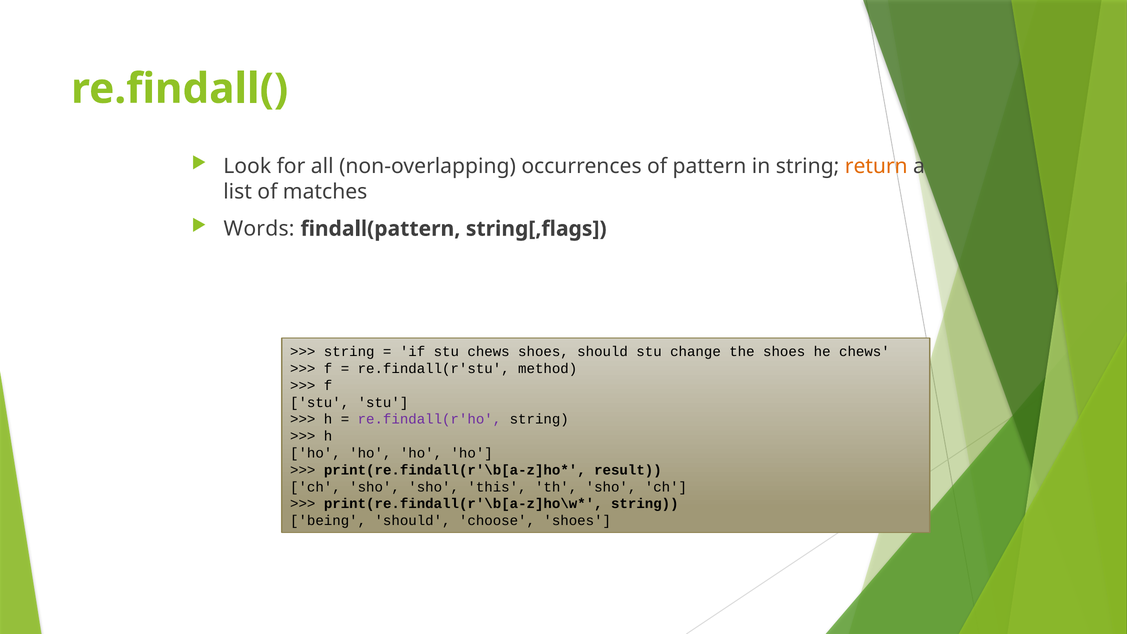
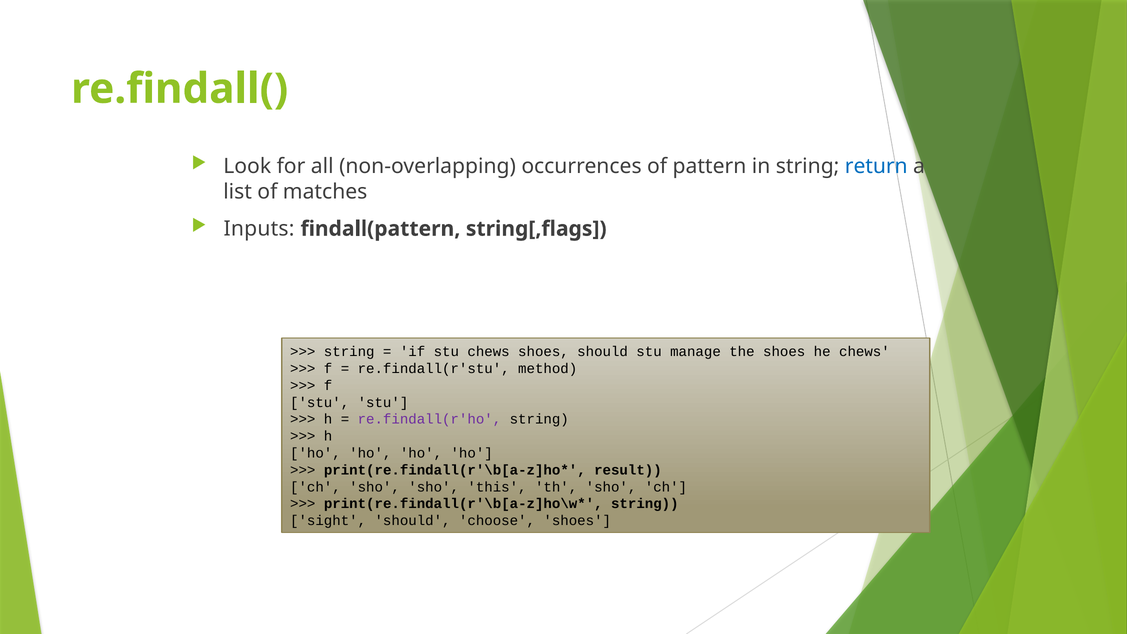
return colour: orange -> blue (876, 166)
Words: Words -> Inputs (259, 229)
change: change -> manage (695, 352)
being: being -> sight (328, 521)
